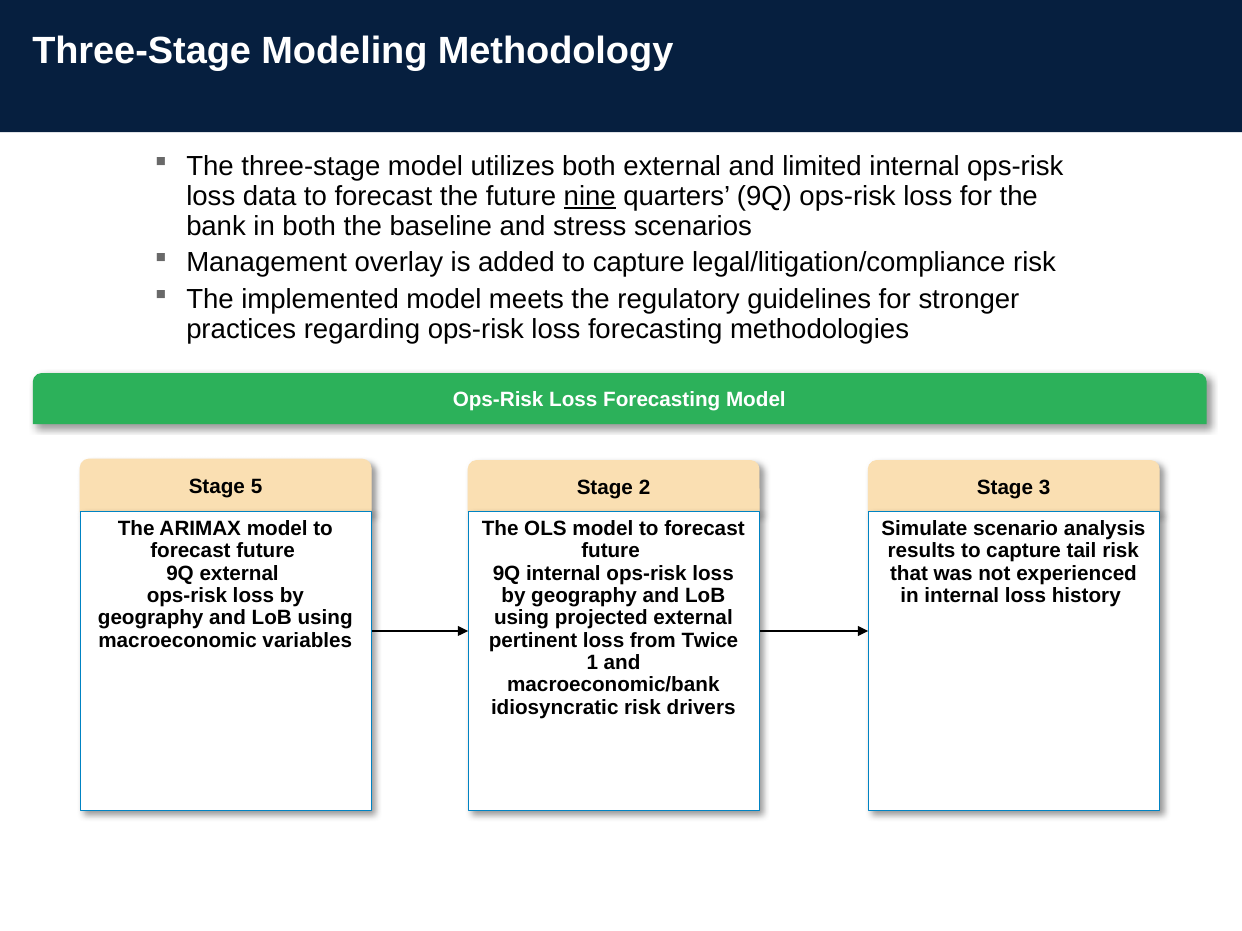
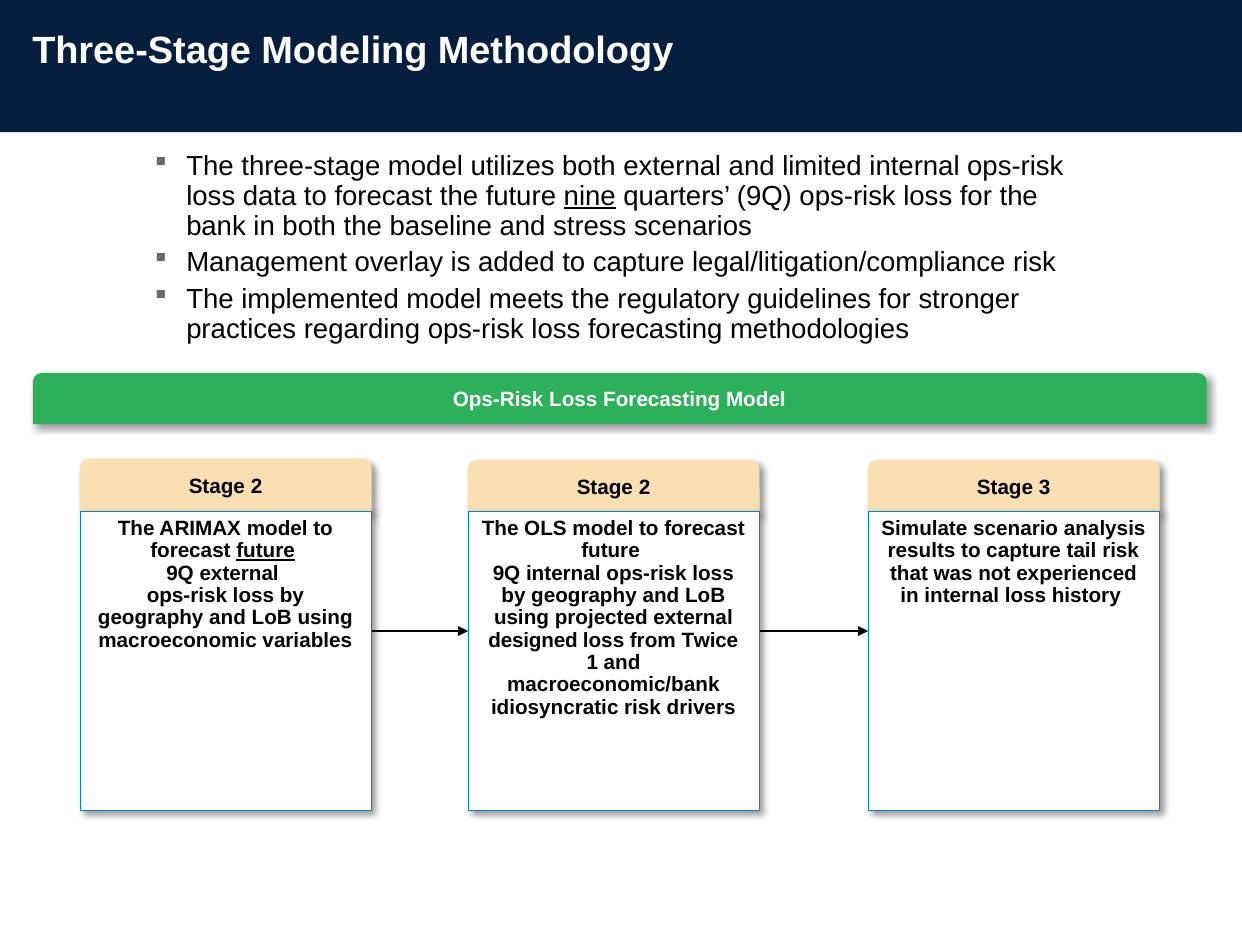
5: 5 -> 2 (257, 487)
future underline: none -> present (266, 551)
pertinent: pertinent -> designed (533, 641)
